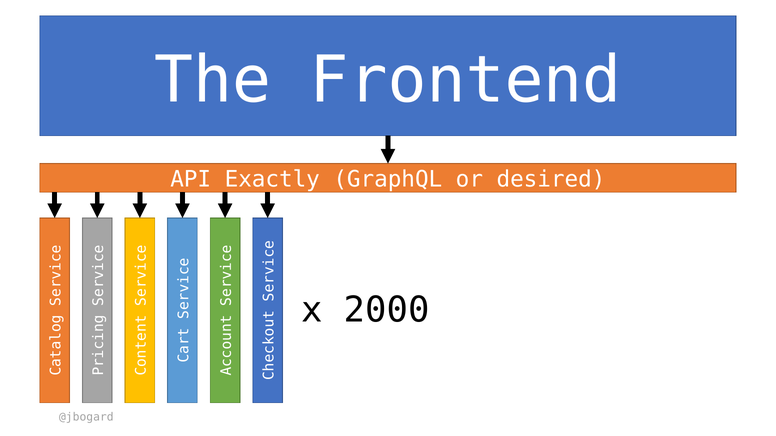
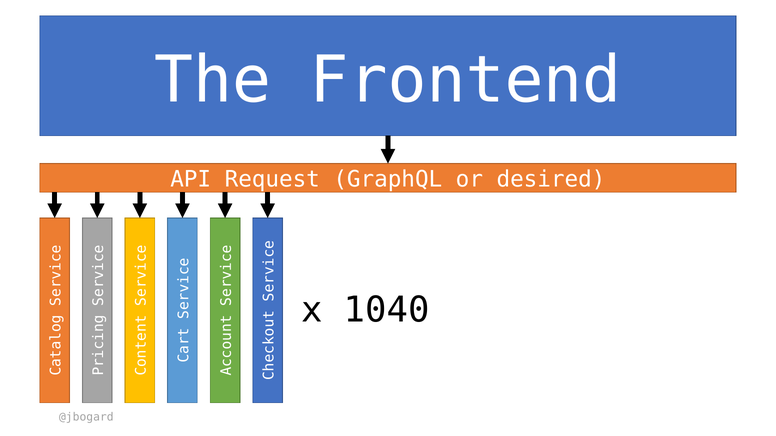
Exactly: Exactly -> Request (272, 180)
2000: 2000 -> 1040 (387, 310)
